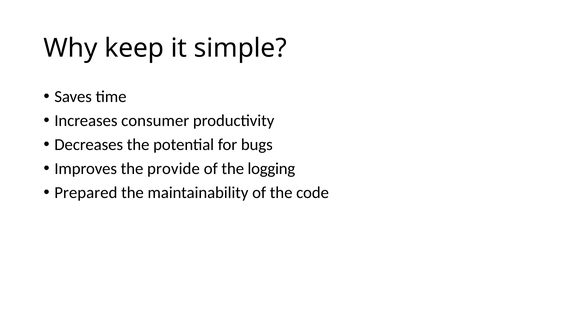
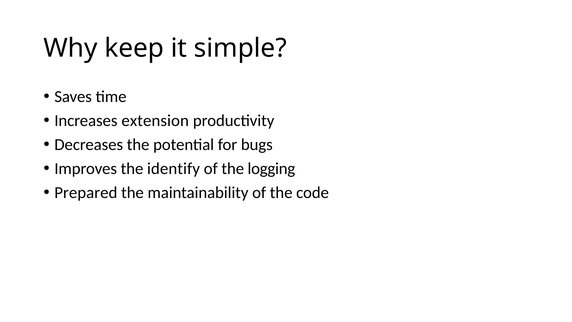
consumer: consumer -> extension (155, 121)
provide: provide -> identify (173, 169)
